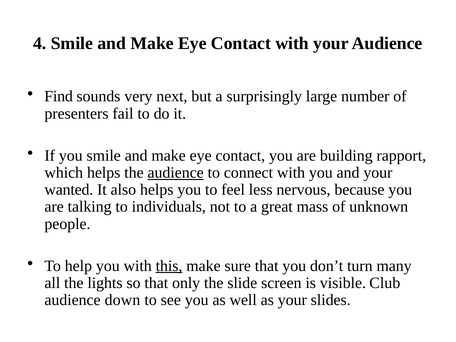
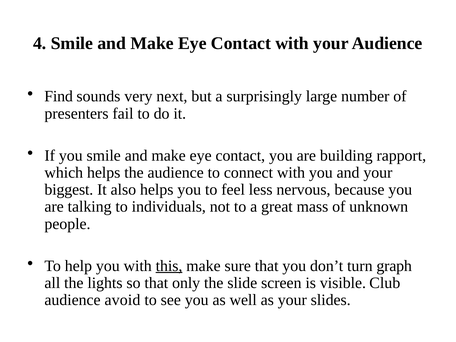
audience underline: present -> none (176, 173)
wanted: wanted -> biggest (69, 190)
many: many -> graph (394, 266)
down: down -> avoid (122, 300)
